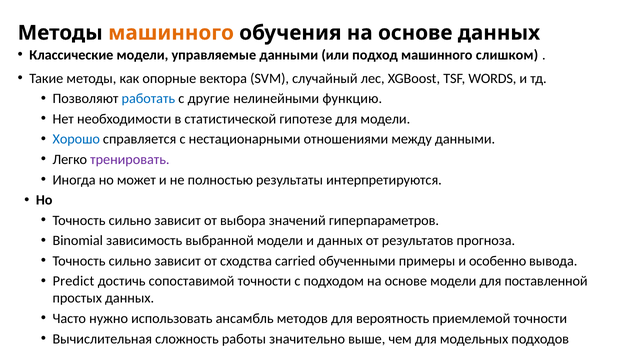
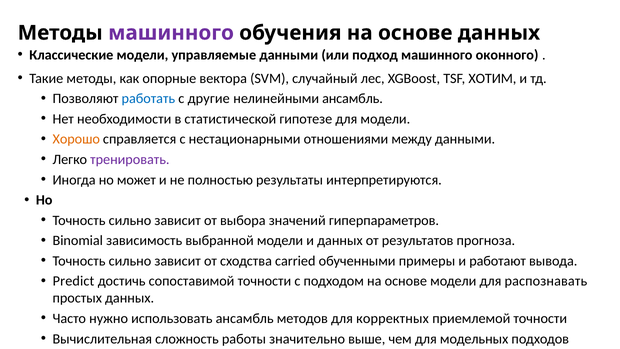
машинного colour: orange -> purple (171, 33)
слишком: слишком -> оконного (507, 55)
WORDS: WORDS -> ХОТИМ (492, 78)
нелинейными функцию: функцию -> ансамбль (352, 99)
Хорошо colour: blue -> orange (76, 139)
особенно: особенно -> работают (498, 261)
поставленной: поставленной -> распознавать (546, 281)
вероятность: вероятность -> корректных (393, 318)
